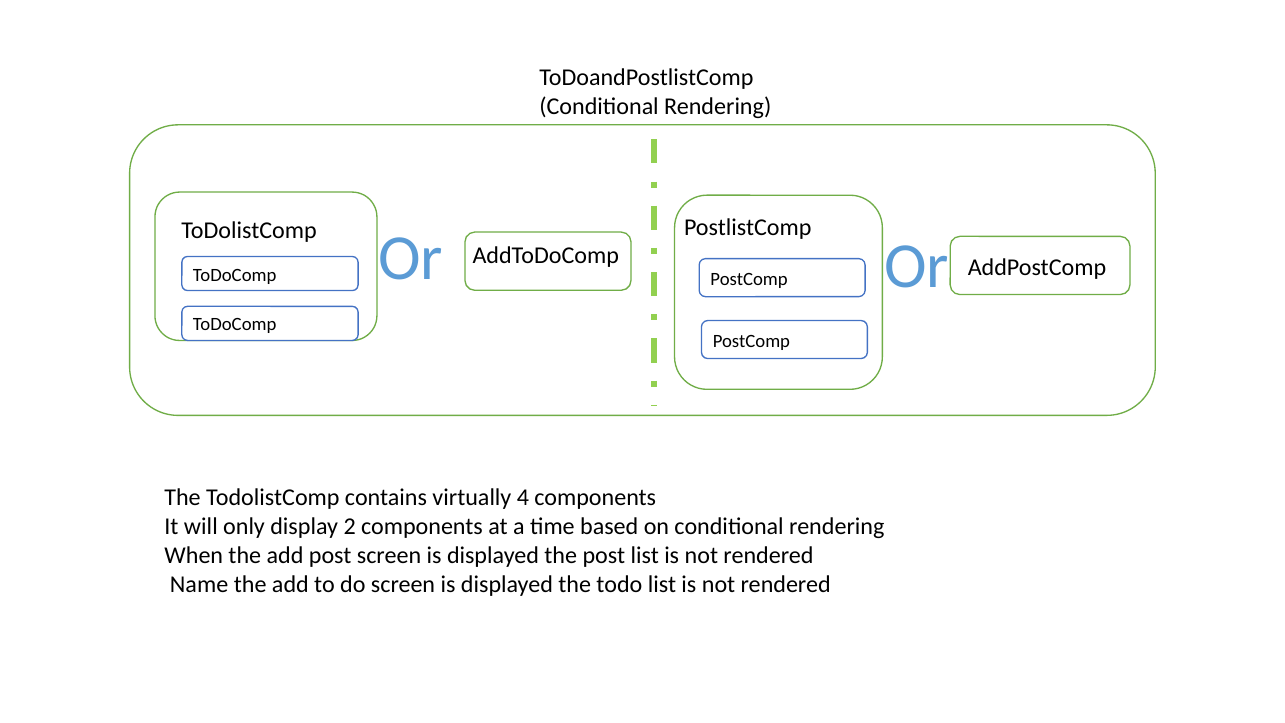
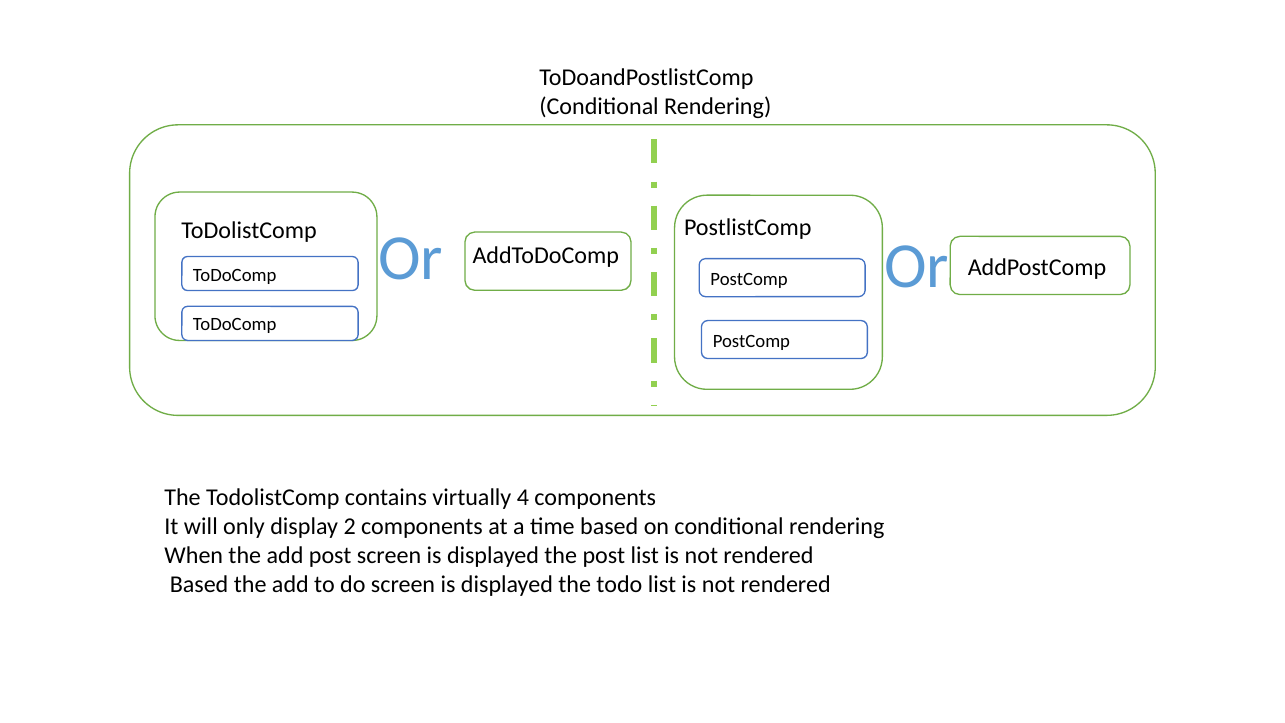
Name: Name -> Based (199, 584)
